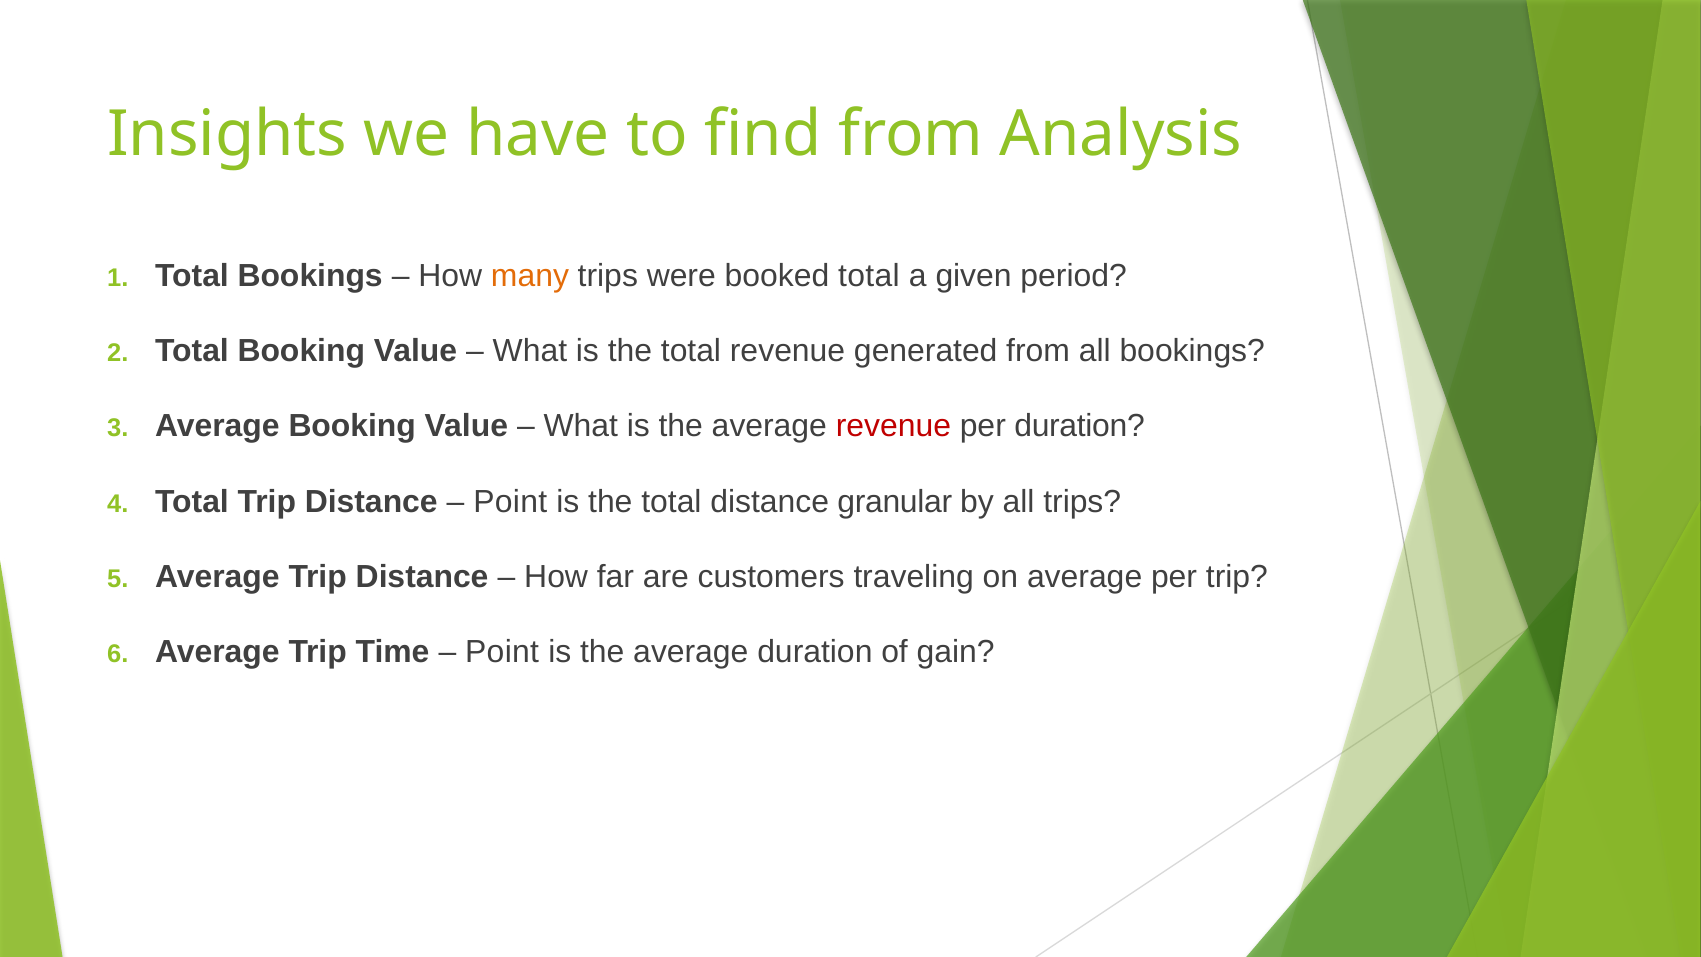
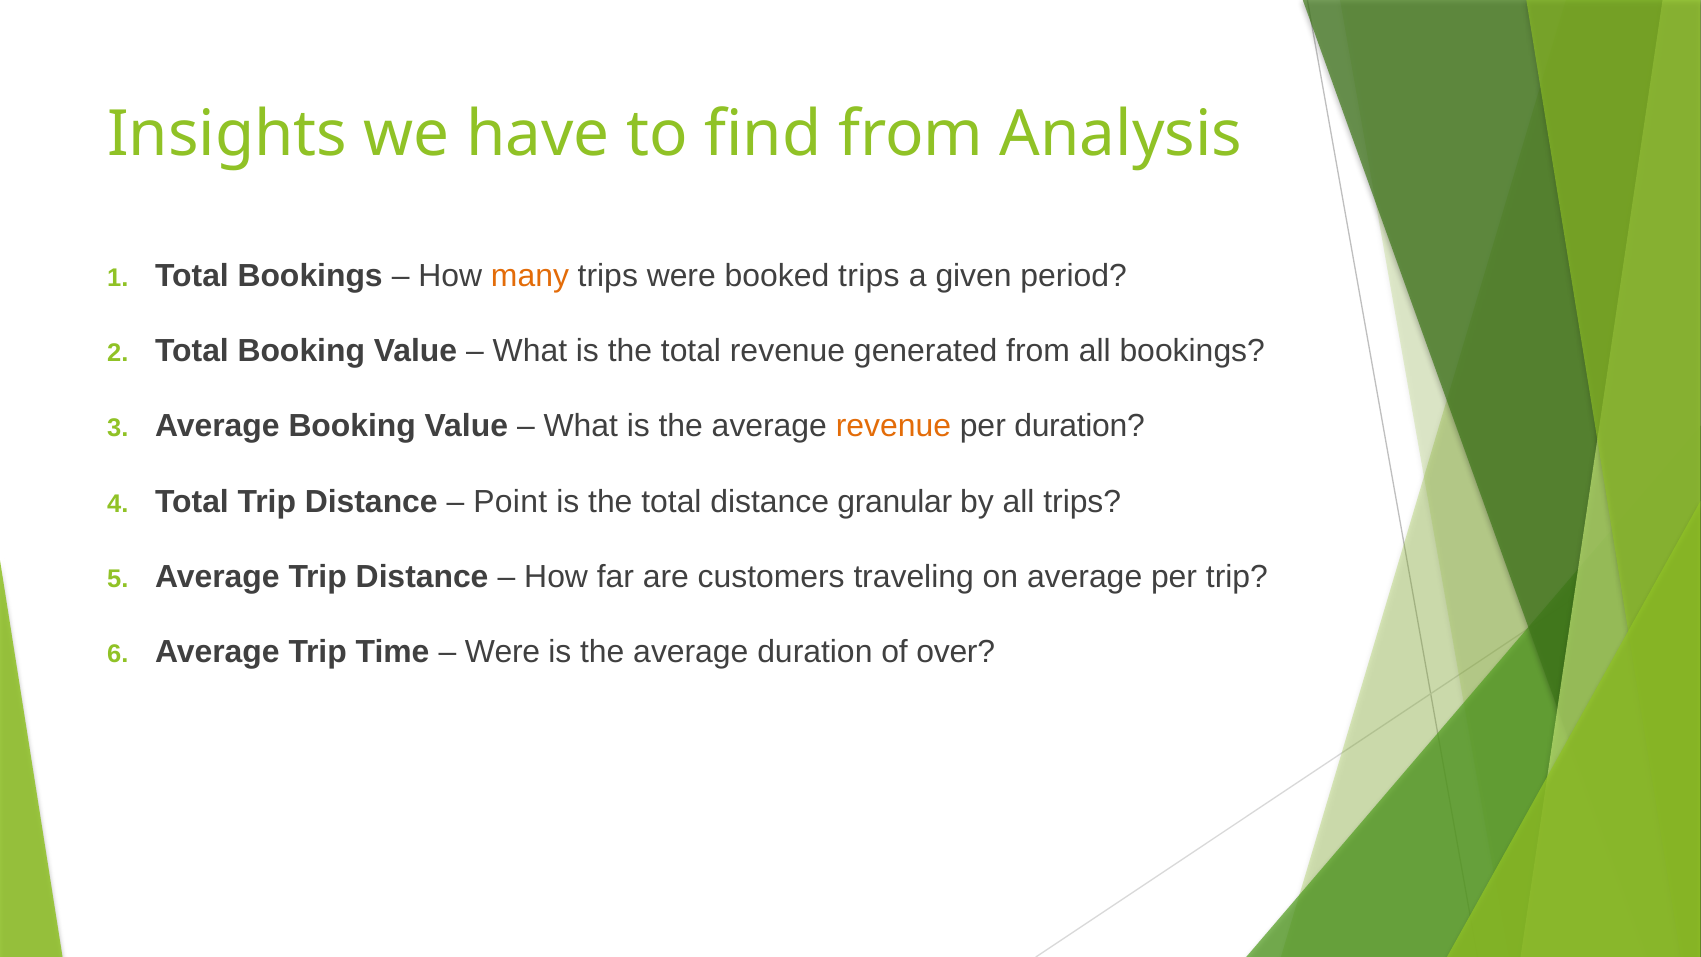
booked total: total -> trips (869, 276)
revenue colour: red -> orange (893, 426)
Point: Point -> Were (502, 652)
gain: gain -> over (956, 652)
